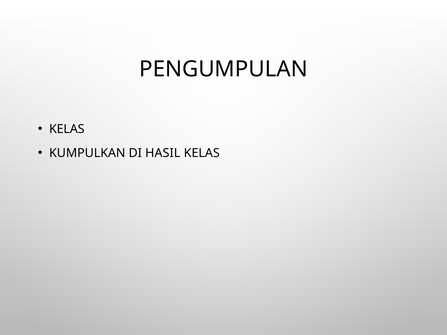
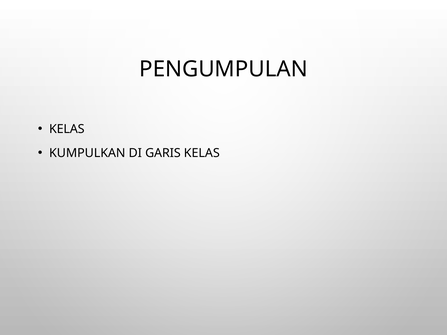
HASIL: HASIL -> GARIS (163, 153)
